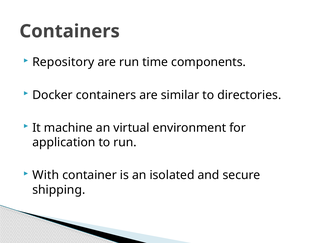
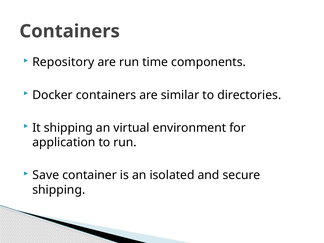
It machine: machine -> shipping (68, 128)
With: With -> Save (46, 175)
